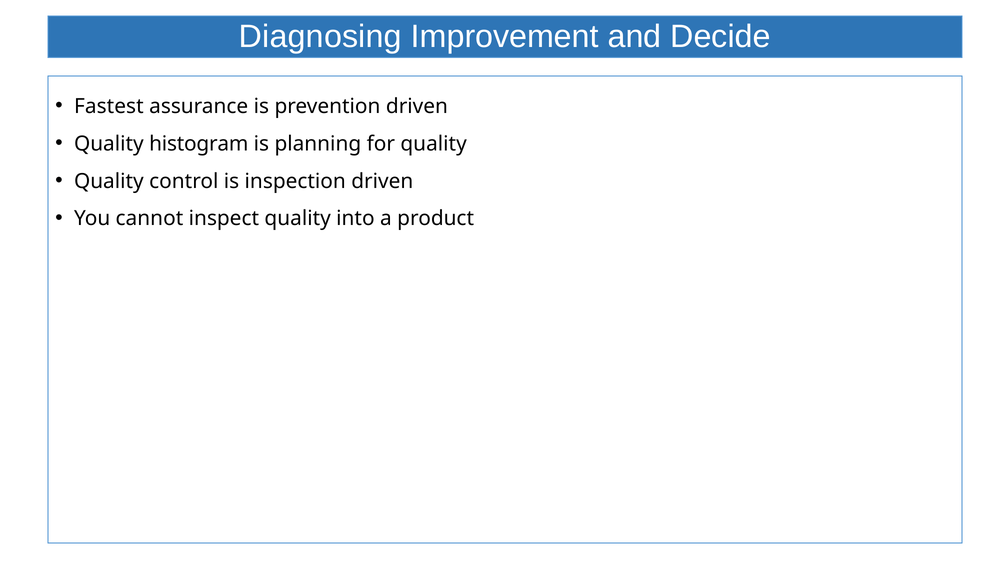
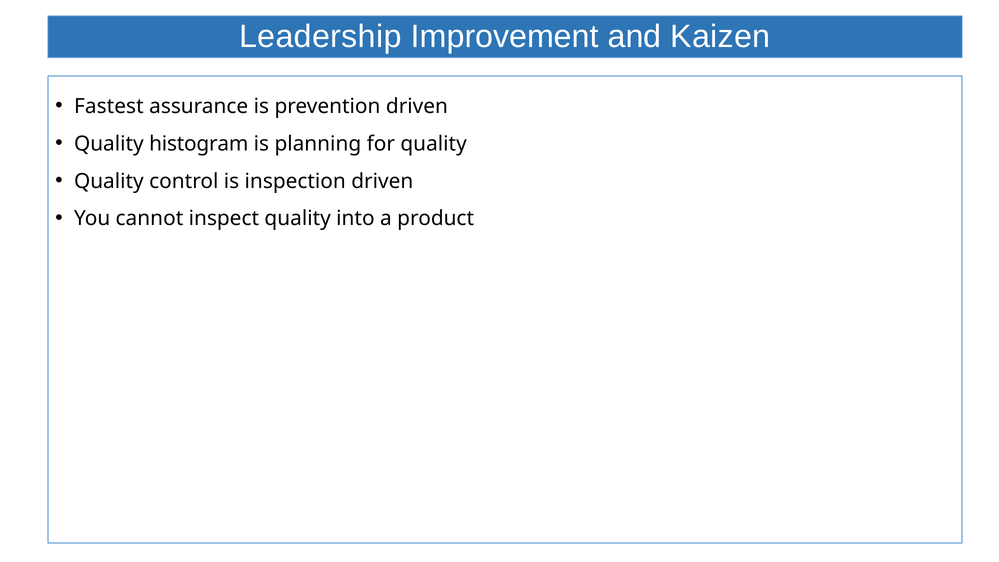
Diagnosing: Diagnosing -> Leadership (320, 37)
Decide: Decide -> Kaizen (720, 37)
